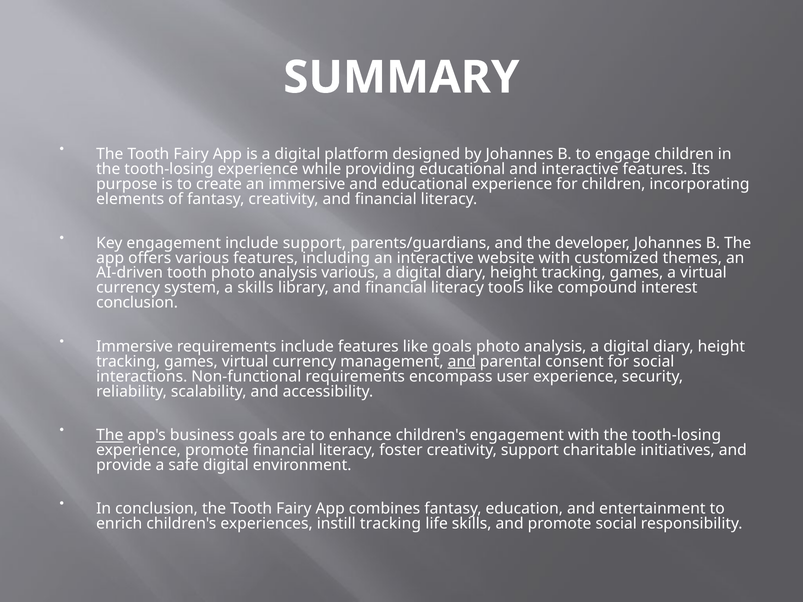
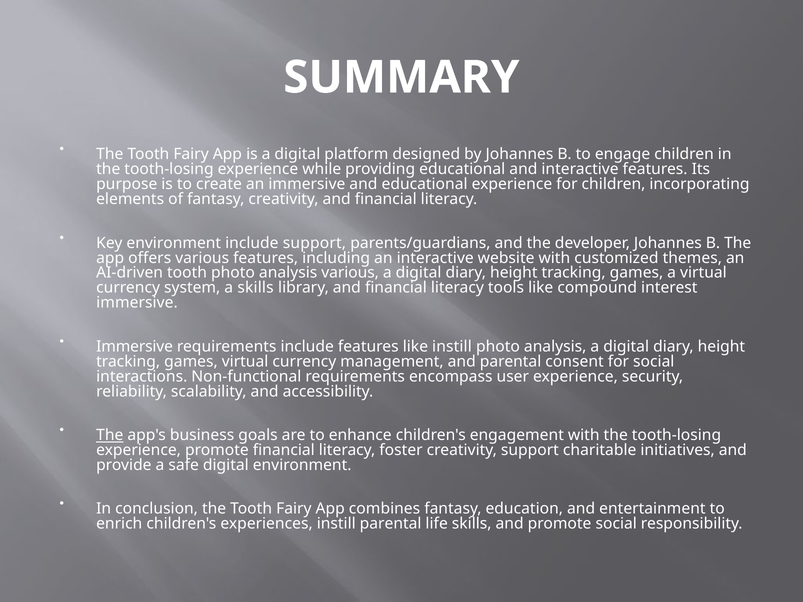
Key engagement: engagement -> environment (174, 243)
conclusion: conclusion -> immersive (137, 303)
like goals: goals -> instill (452, 347)
and underline: present -> none (462, 362)
instill tracking: tracking -> parental (391, 524)
